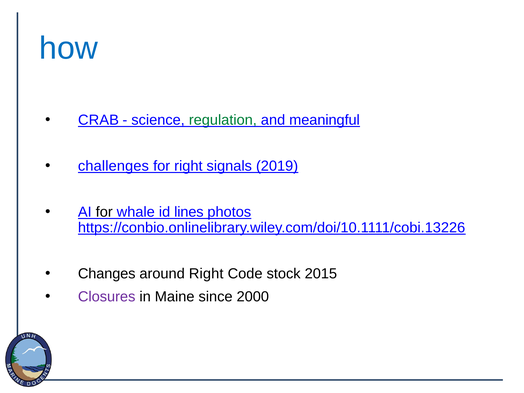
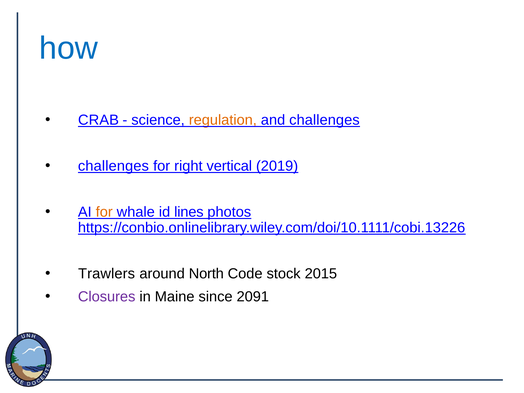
regulation colour: green -> orange (223, 120)
and meaningful: meaningful -> challenges (324, 120)
signals: signals -> vertical (229, 166)
for colour: black -> orange (104, 212)
Changes: Changes -> Trawlers (107, 274)
around Right: Right -> North (206, 274)
2000: 2000 -> 2091 (253, 297)
